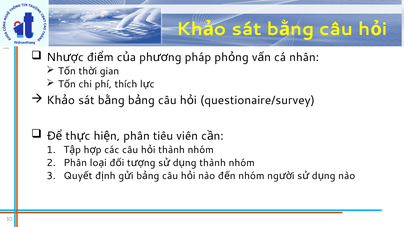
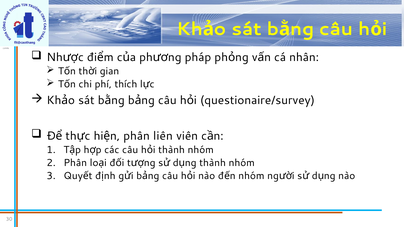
tiêu: tiêu -> liên (163, 136)
